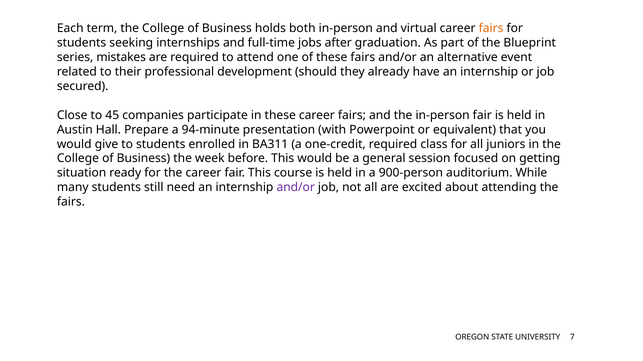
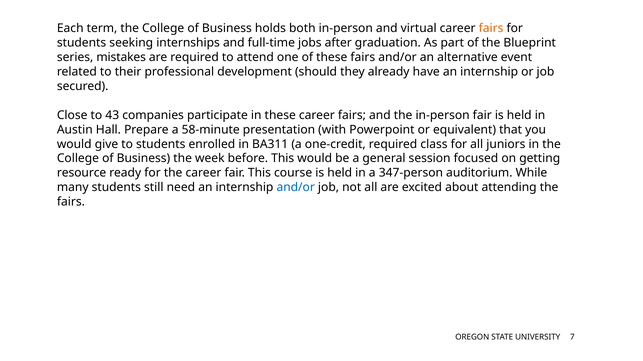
45: 45 -> 43 (112, 115)
94-minute: 94-minute -> 58-minute (211, 130)
situation: situation -> resource (82, 173)
900-person: 900-person -> 347-person (411, 173)
and/or colour: purple -> blue (296, 188)
